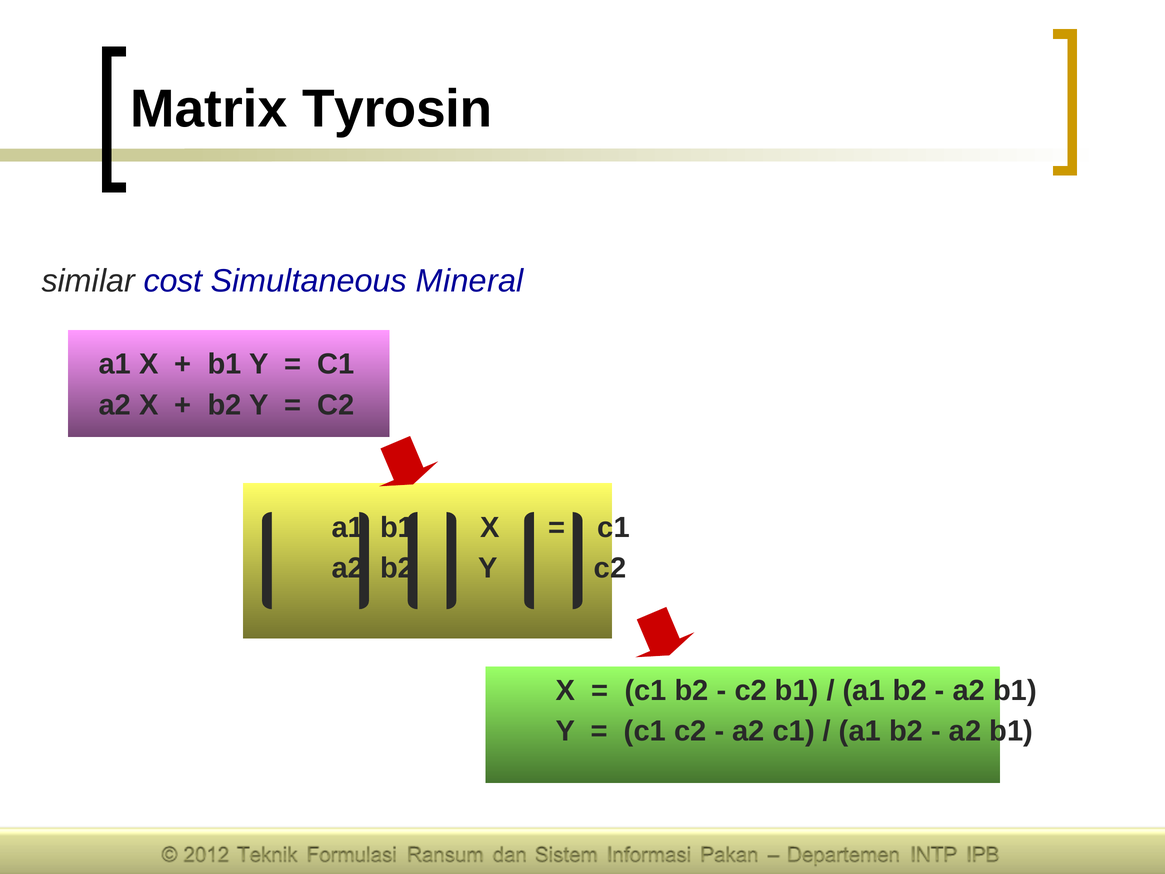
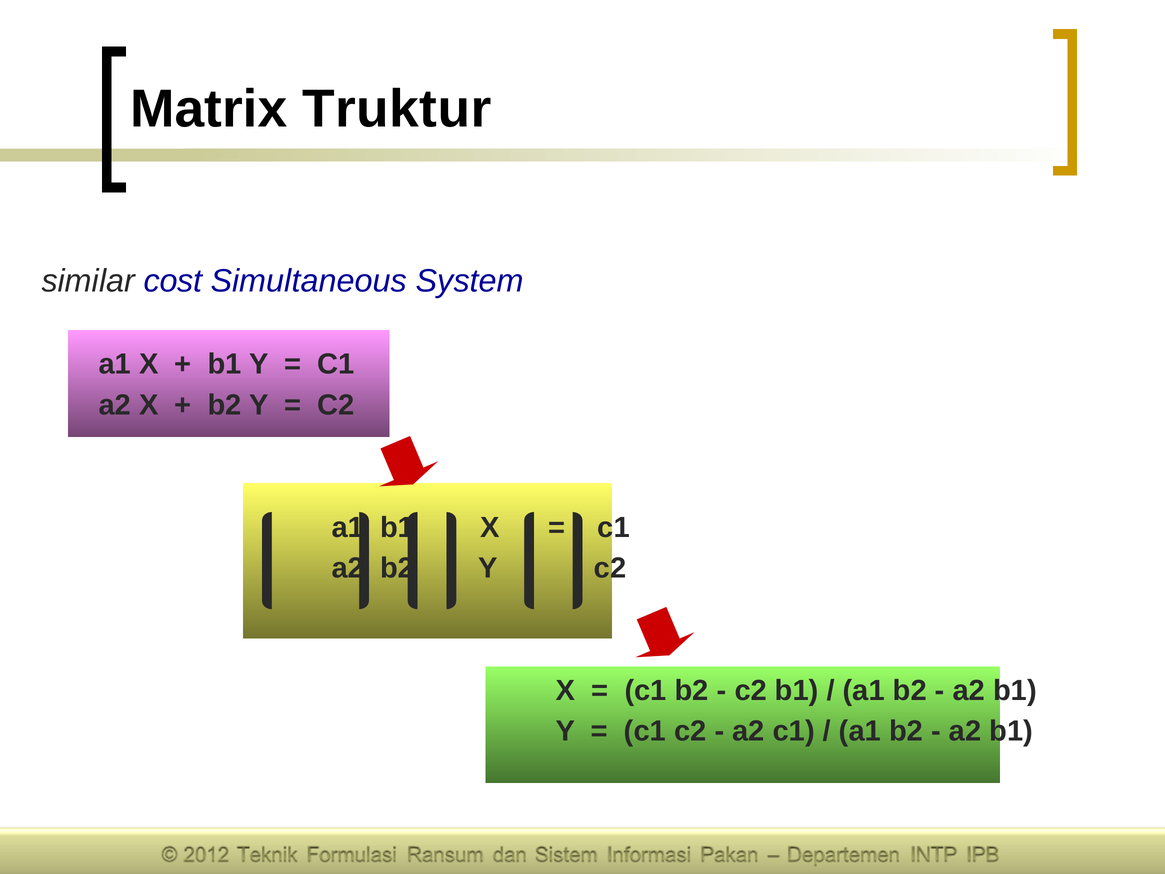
Tyrosin: Tyrosin -> Truktur (397, 109)
Mineral: Mineral -> System (470, 281)
